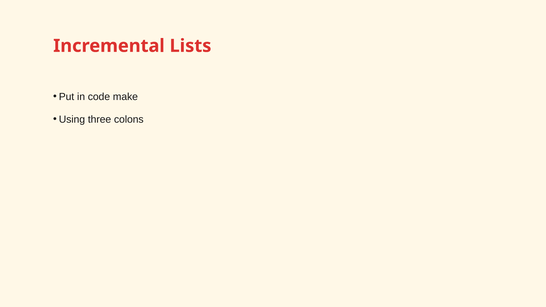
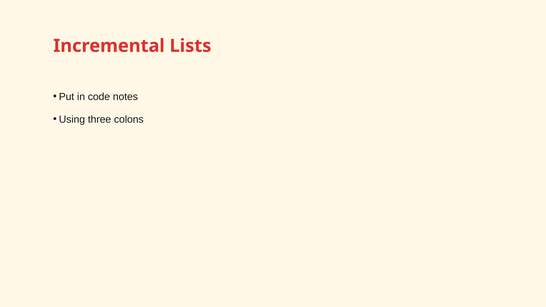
make: make -> notes (125, 97)
